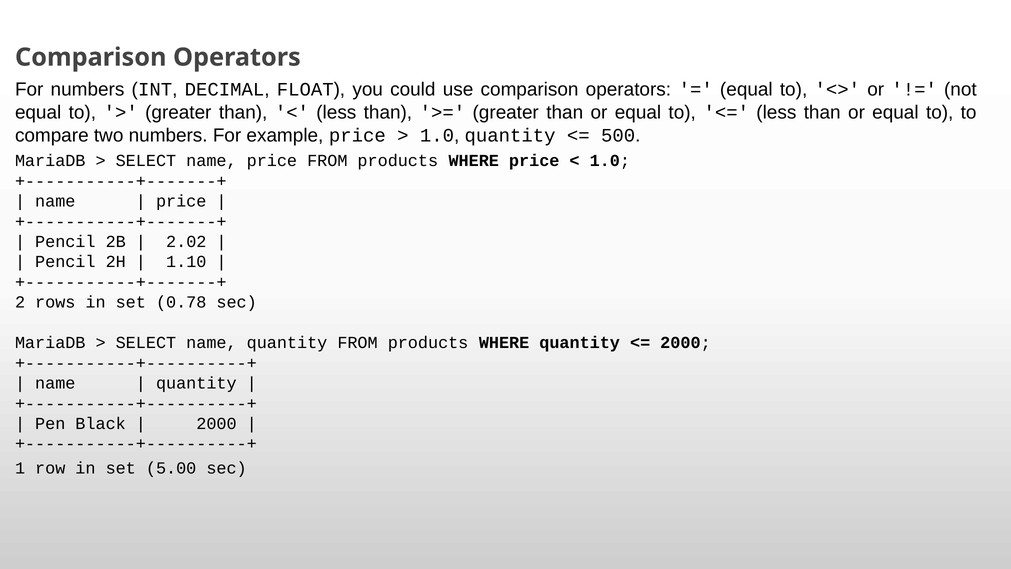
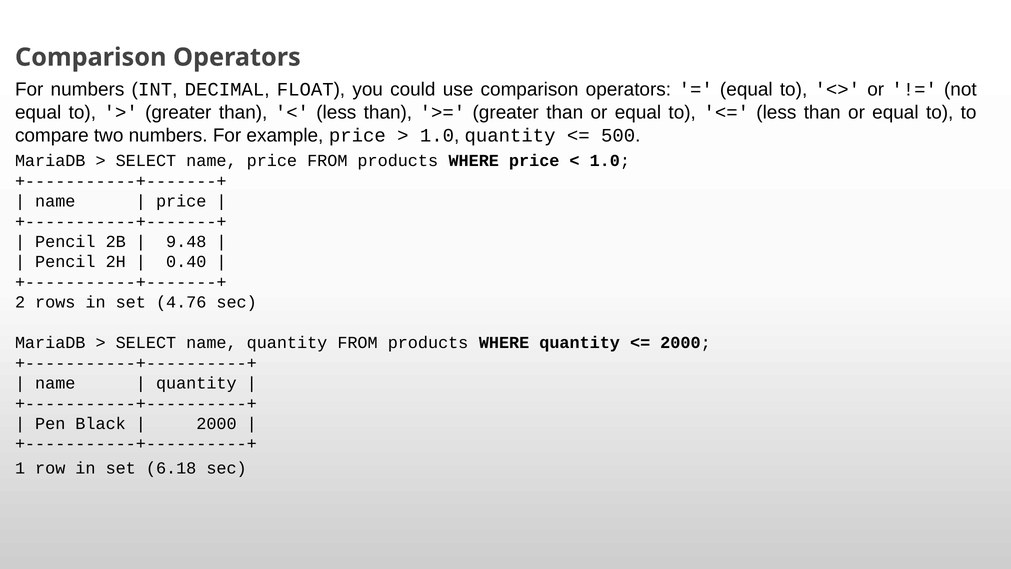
2.02: 2.02 -> 9.48 (186, 242)
1.10: 1.10 -> 0.40 (186, 262)
0.78: 0.78 -> 4.76 (181, 302)
5.00: 5.00 -> 6.18 (171, 468)
